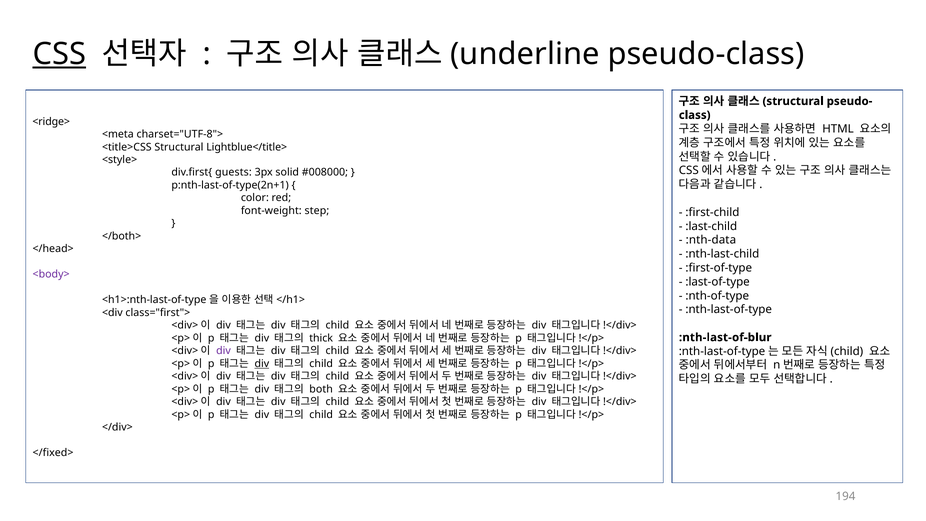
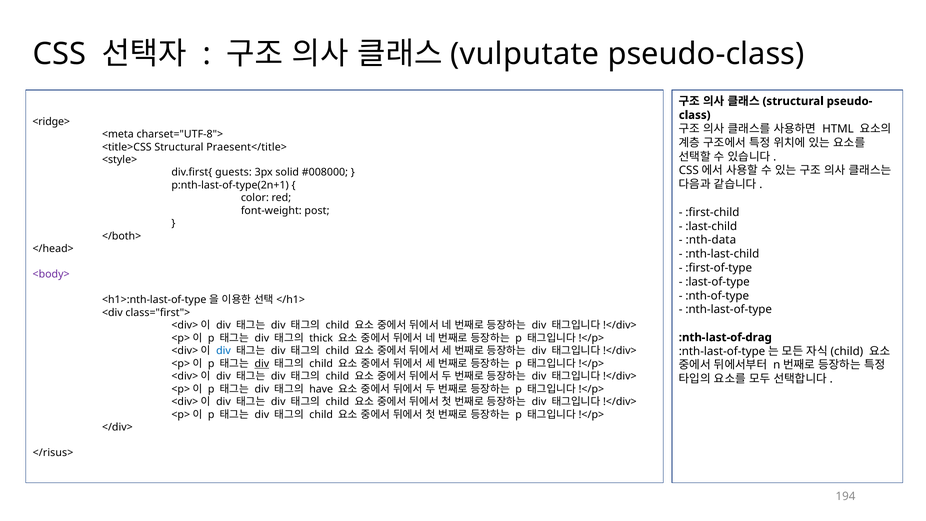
CSS underline: present -> none (59, 54)
underline: underline -> vulputate (525, 54)
Lightblue</title>: Lightblue</title> -> Praesent</title> (247, 147)
step: step -> post (317, 211)
:nth-last-of-blur: :nth-last-of-blur -> :nth-last-of-drag (725, 337)
div colour: purple -> blue (223, 351)
both: both -> have (321, 389)
</fixed>: </fixed> -> </risus> (53, 453)
